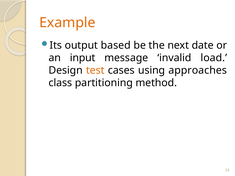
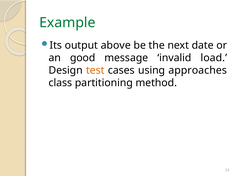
Example colour: orange -> green (67, 23)
based: based -> above (116, 45)
input: input -> good (83, 58)
